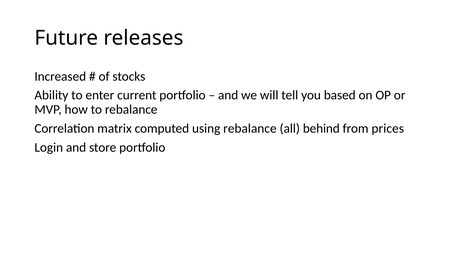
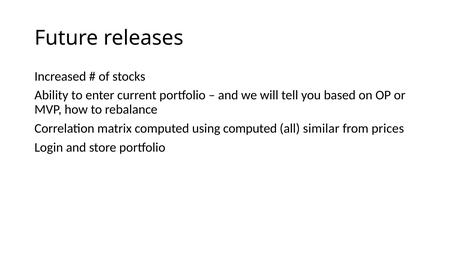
using rebalance: rebalance -> computed (250, 129)
behind: behind -> similar (321, 129)
